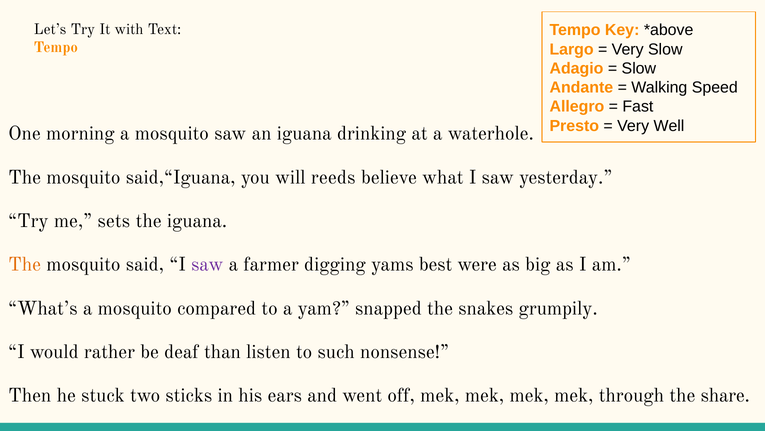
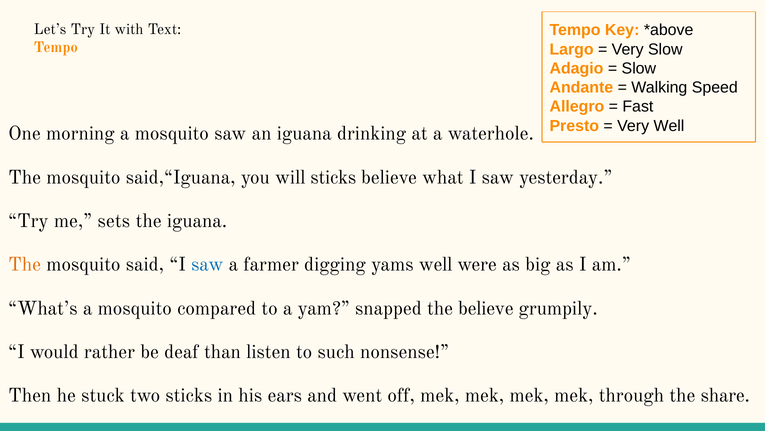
will reeds: reeds -> sticks (333, 177)
saw colour: purple -> blue (207, 264)
yams best: best -> well (436, 264)
the snakes: snakes -> believe (486, 308)
